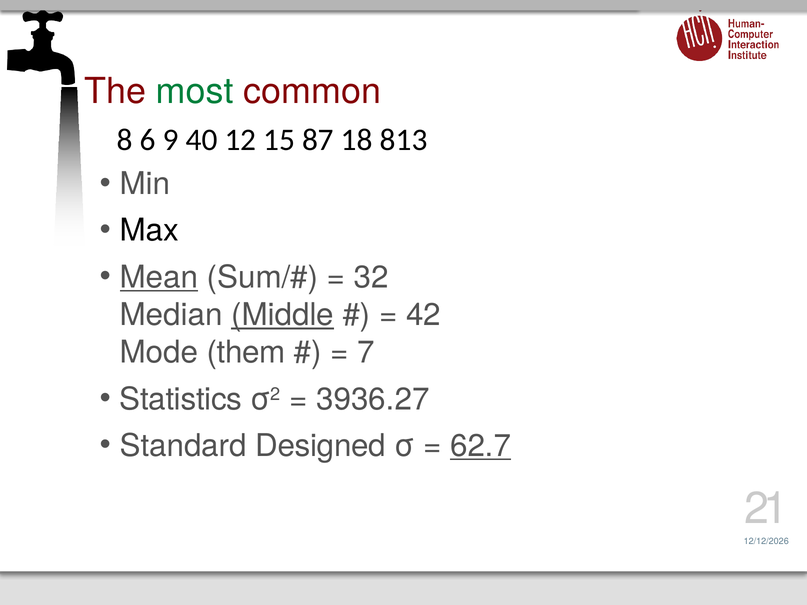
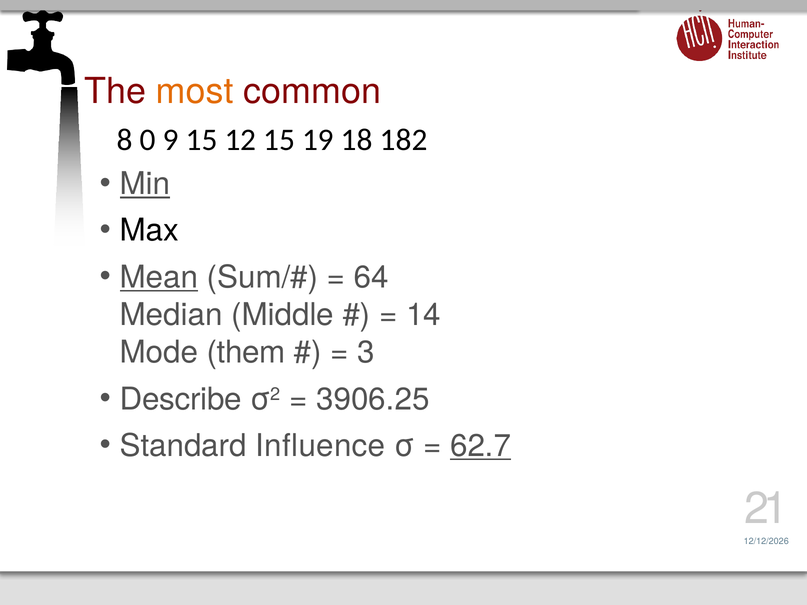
most colour: green -> orange (195, 92)
6: 6 -> 0 (148, 140)
9 40: 40 -> 15 (202, 140)
87: 87 -> 19 (318, 140)
813: 813 -> 182 (404, 140)
Min underline: none -> present (145, 184)
32: 32 -> 64 (371, 277)
Middle underline: present -> none (283, 315)
42: 42 -> 14 (424, 315)
7: 7 -> 3 (366, 353)
Statistics: Statistics -> Describe (181, 399)
3936.27: 3936.27 -> 3906.25 (373, 399)
Designed: Designed -> Influence (320, 446)
